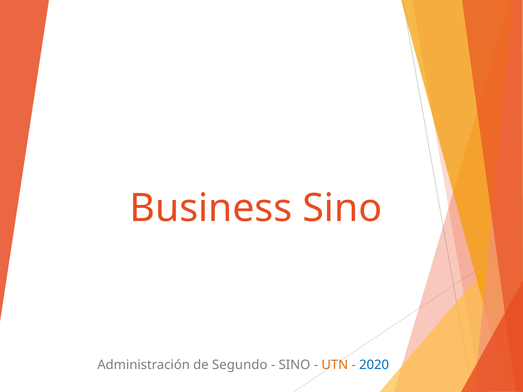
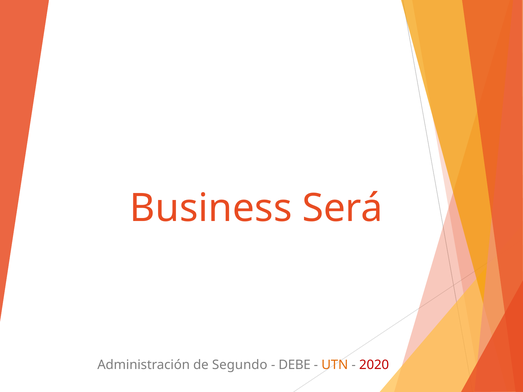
Business Sino: Sino -> Será (343, 208)
SINO: SINO -> DEBE (295, 365)
2020 colour: blue -> red (374, 365)
